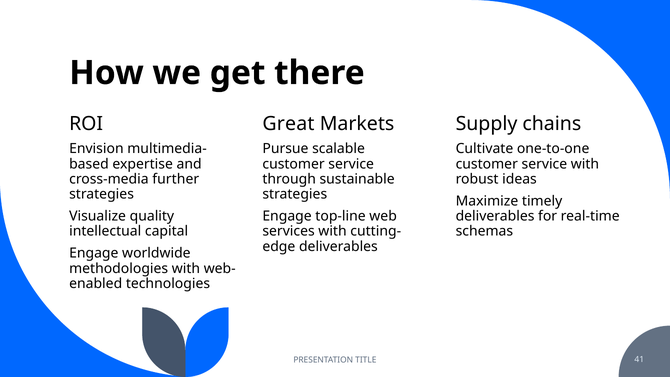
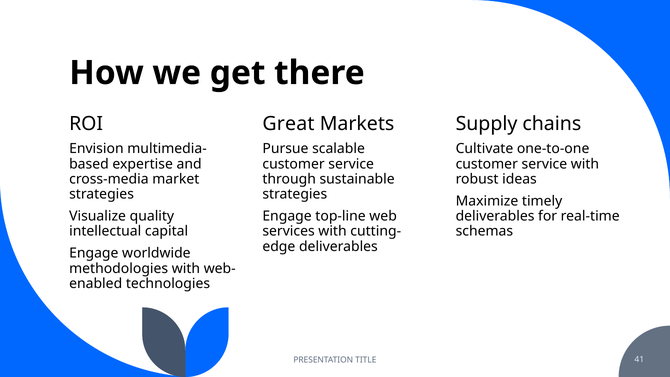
further: further -> market (176, 179)
